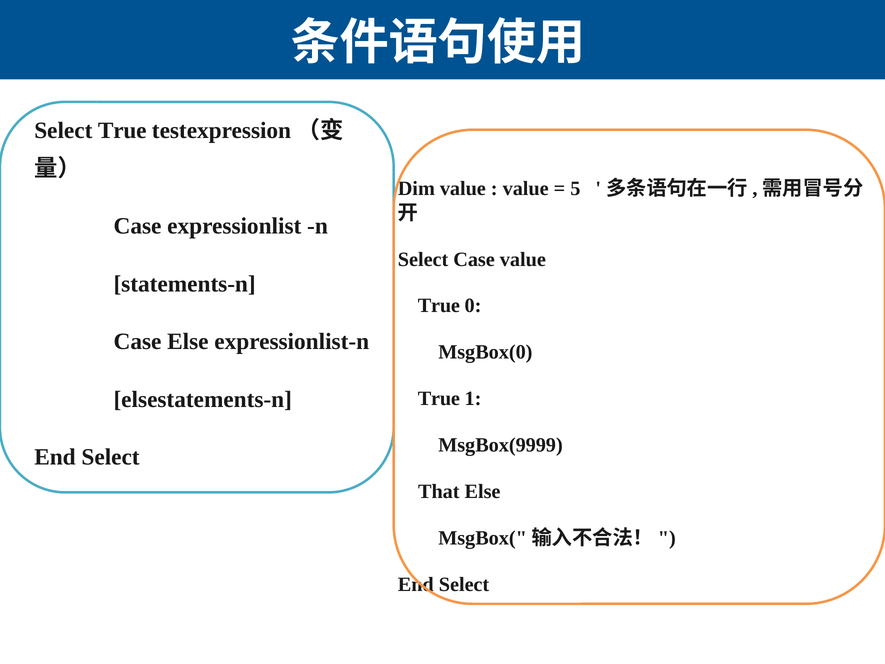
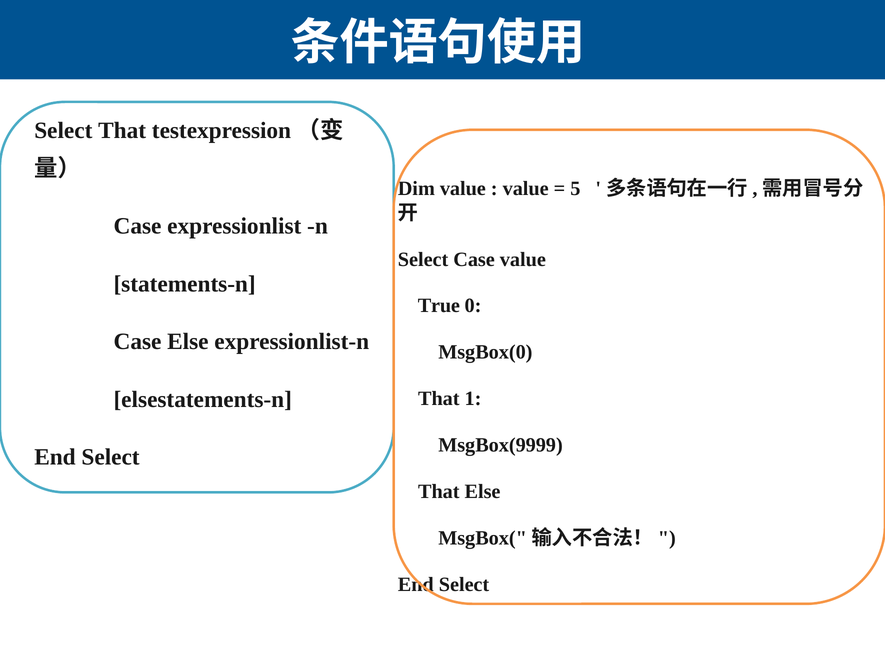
Select True: True -> That (122, 131)
True: True -> That (439, 399)
